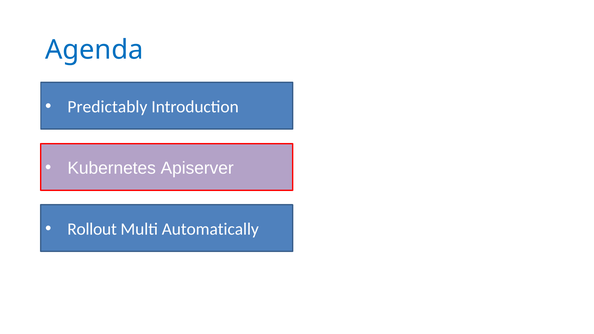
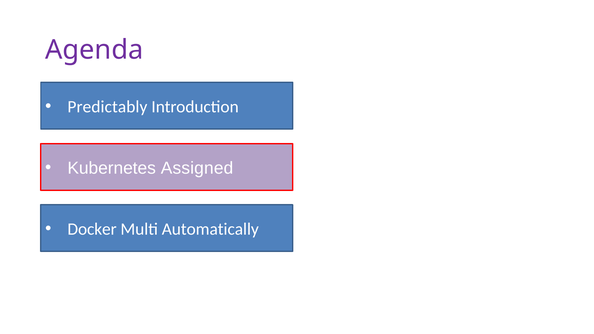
Agenda colour: blue -> purple (94, 50)
Apiserver: Apiserver -> Assigned (197, 168)
Rollout: Rollout -> Docker (92, 229)
